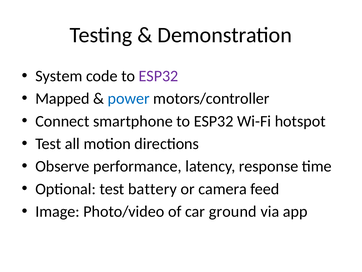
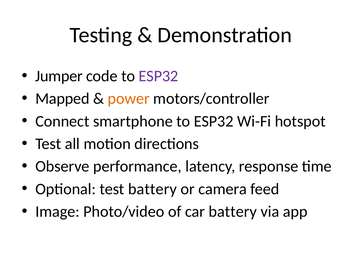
System: System -> Jumper (59, 76)
power colour: blue -> orange (129, 98)
car ground: ground -> battery (233, 211)
